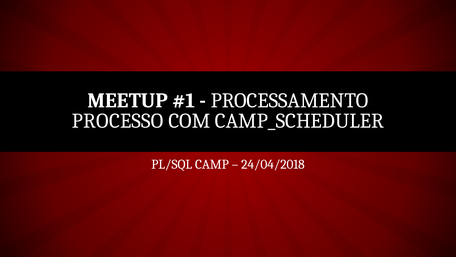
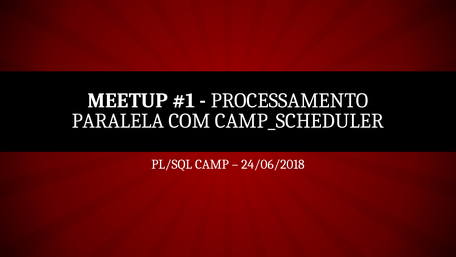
PROCESSO: PROCESSO -> PARALELA (118, 121)
24/04/2018: 24/04/2018 -> 24/06/2018 (273, 164)
